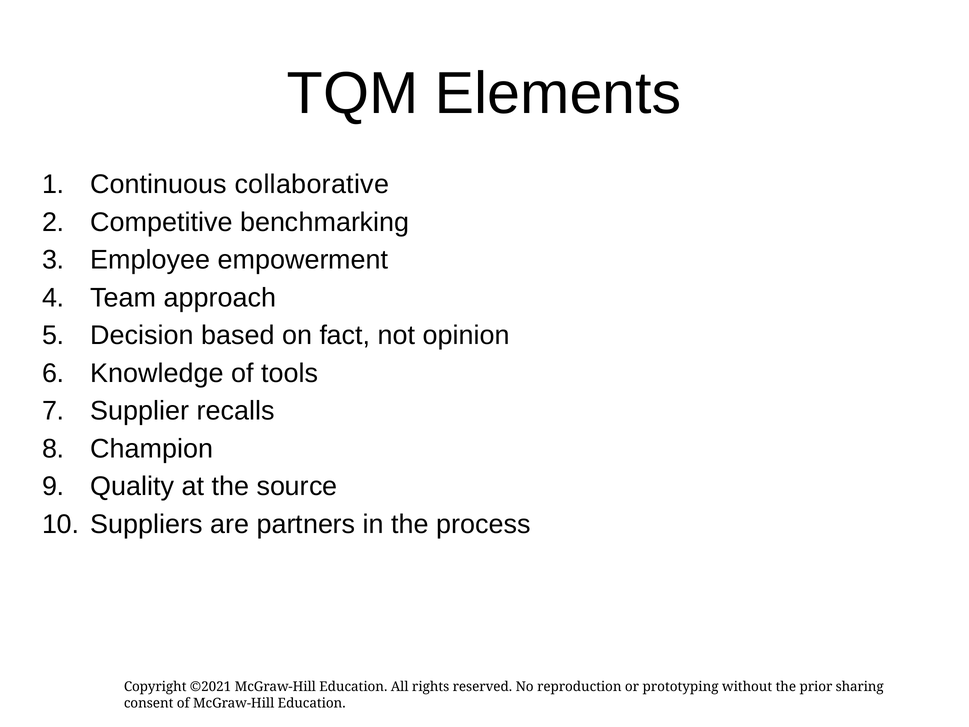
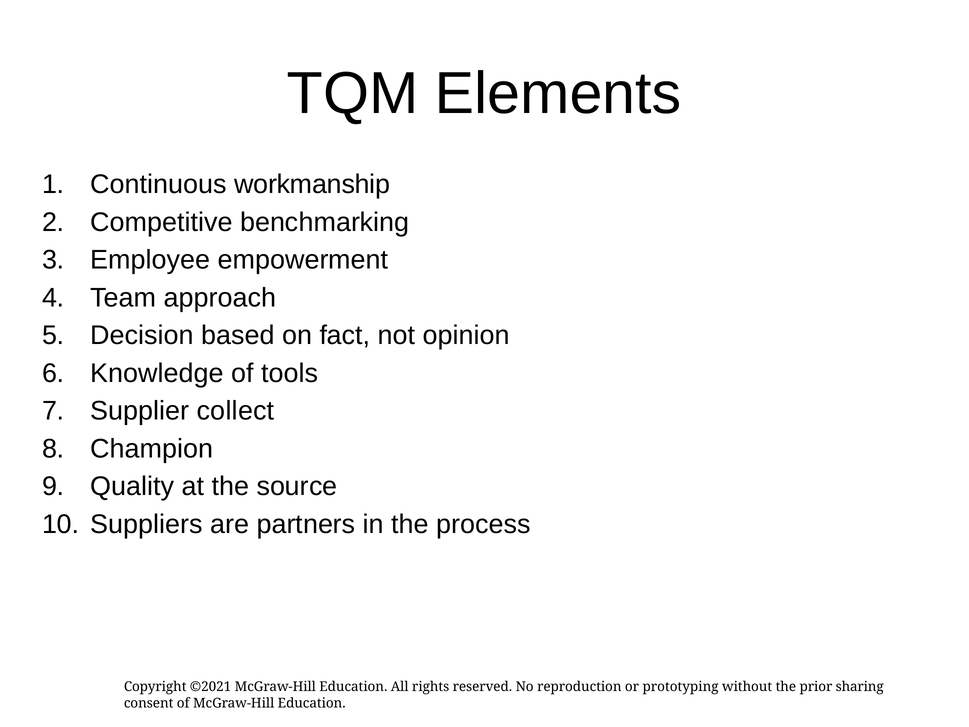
collaborative: collaborative -> workmanship (312, 184)
recalls: recalls -> collect (236, 411)
